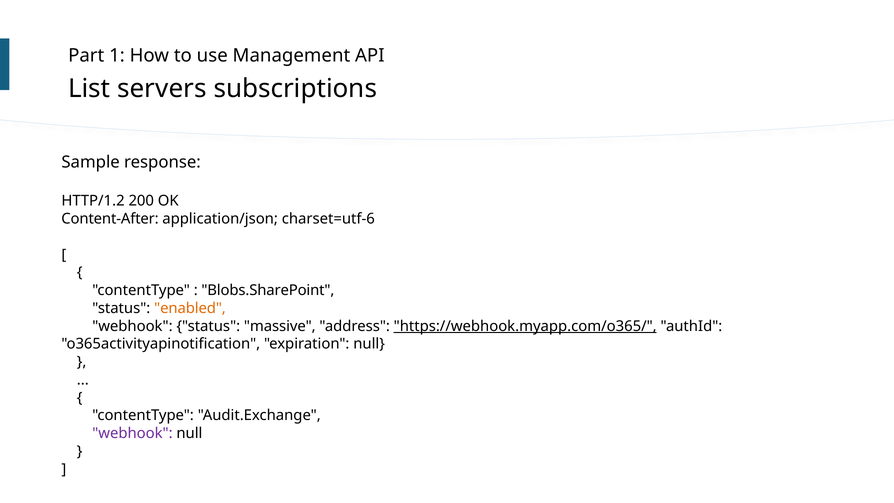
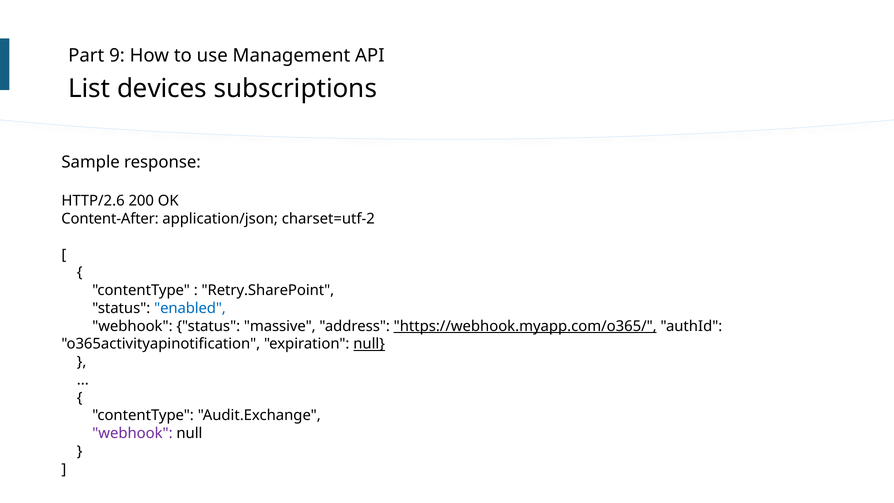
1: 1 -> 9 (117, 55)
servers: servers -> devices (162, 89)
HTTP/1.2: HTTP/1.2 -> HTTP/2.6 (93, 201)
charset=utf-6: charset=utf-6 -> charset=utf-2 (328, 219)
Blobs.SharePoint: Blobs.SharePoint -> Retry.SharePoint (268, 290)
enabled colour: orange -> blue (190, 308)
null underline: none -> present (369, 344)
